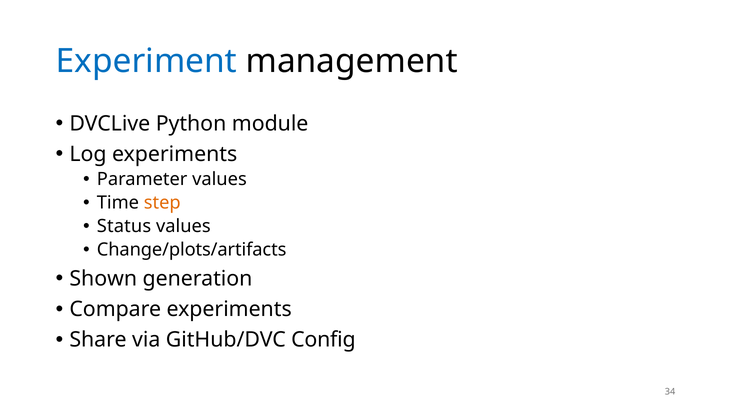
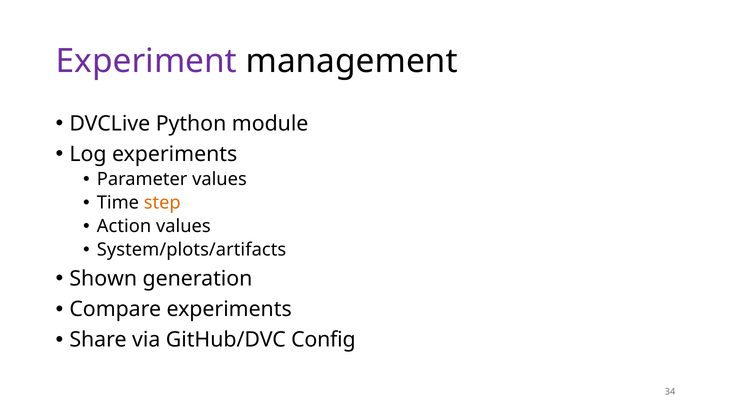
Experiment colour: blue -> purple (146, 61)
Status: Status -> Action (124, 226)
Change/plots/artifacts: Change/plots/artifacts -> System/plots/artifacts (192, 250)
